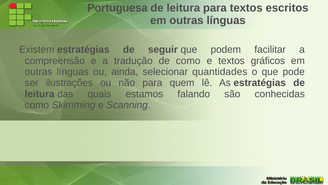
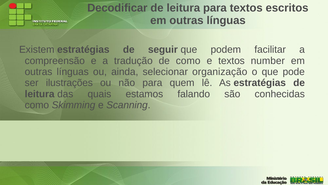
Portuguesa: Portuguesa -> Decodificar (117, 8)
gráficos: gráficos -> number (268, 61)
quantidades: quantidades -> organização (220, 72)
